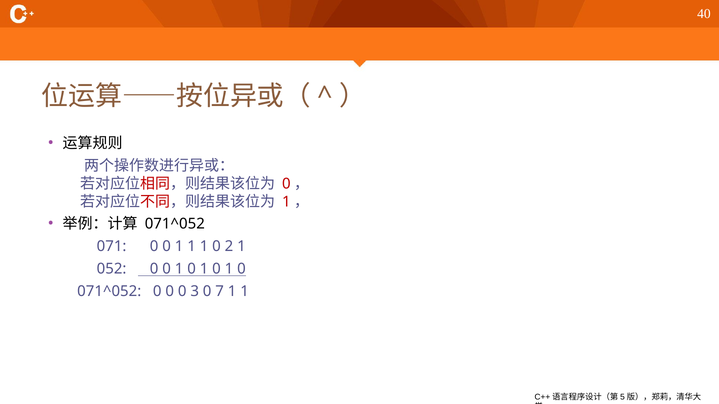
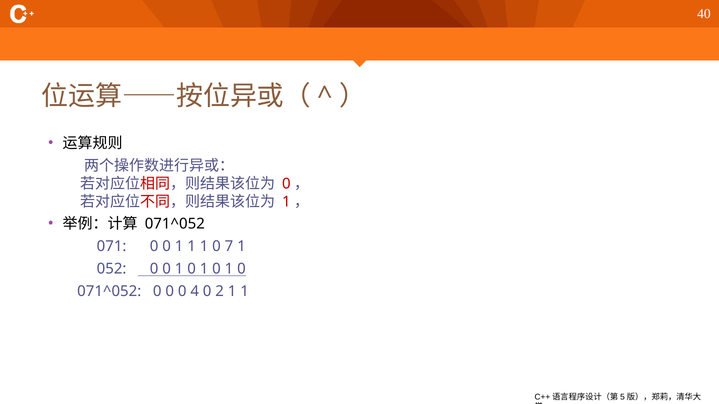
2: 2 -> 7 (229, 247)
3: 3 -> 4 (195, 292)
7: 7 -> 2 (220, 292)
